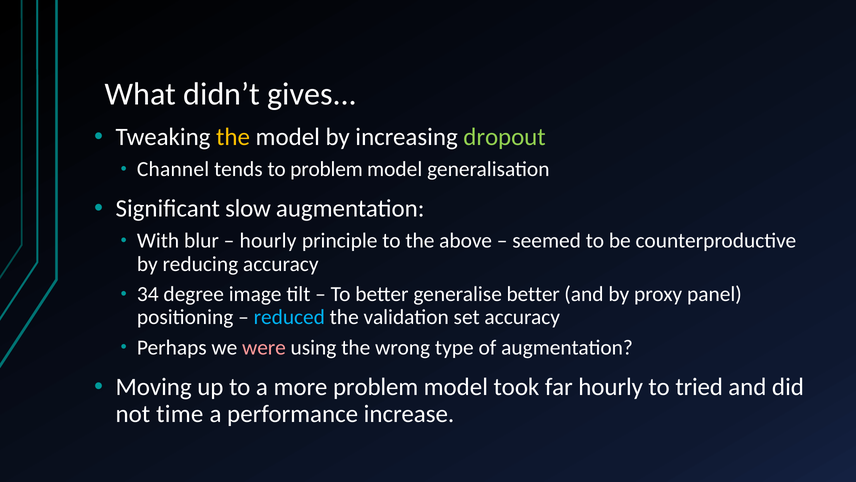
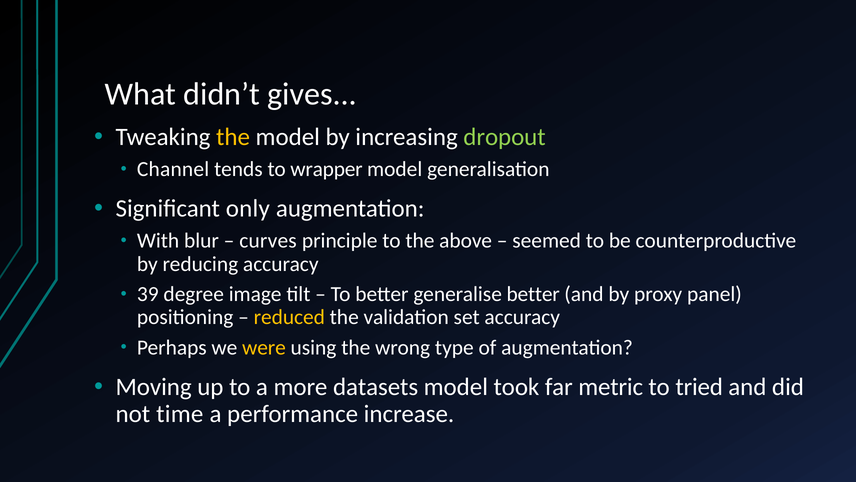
to problem: problem -> wrapper (327, 169)
slow: slow -> only (248, 209)
hourly: hourly -> curves (268, 241)
34: 34 -> 39 (148, 294)
reduced colour: light blue -> yellow (289, 317)
were colour: pink -> yellow (264, 347)
more problem: problem -> datasets (376, 387)
far hourly: hourly -> metric (611, 387)
